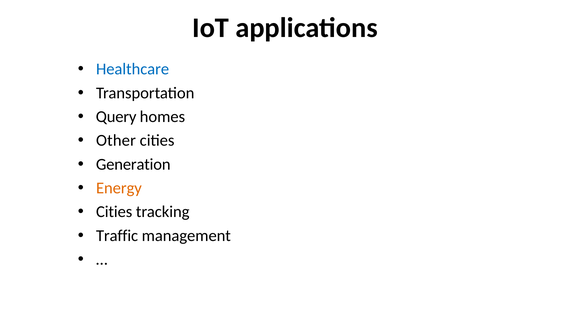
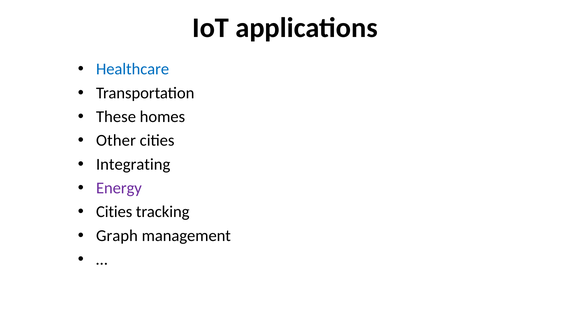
Query: Query -> These (116, 117)
Generation: Generation -> Integrating (133, 164)
Energy colour: orange -> purple (119, 188)
Traffic: Traffic -> Graph (117, 236)
